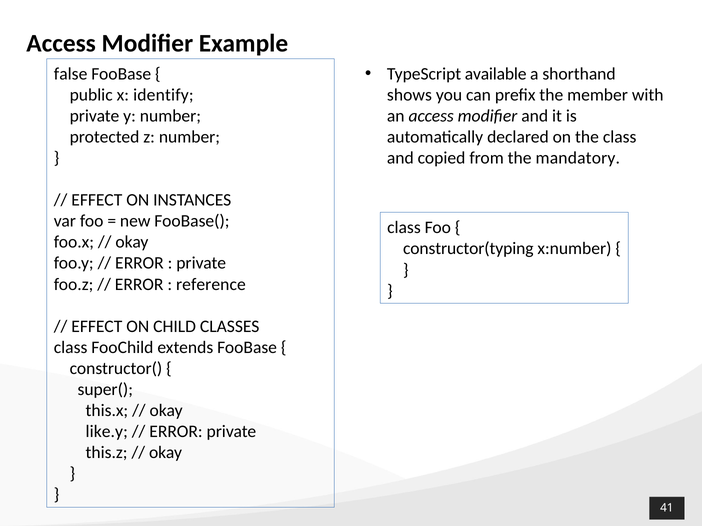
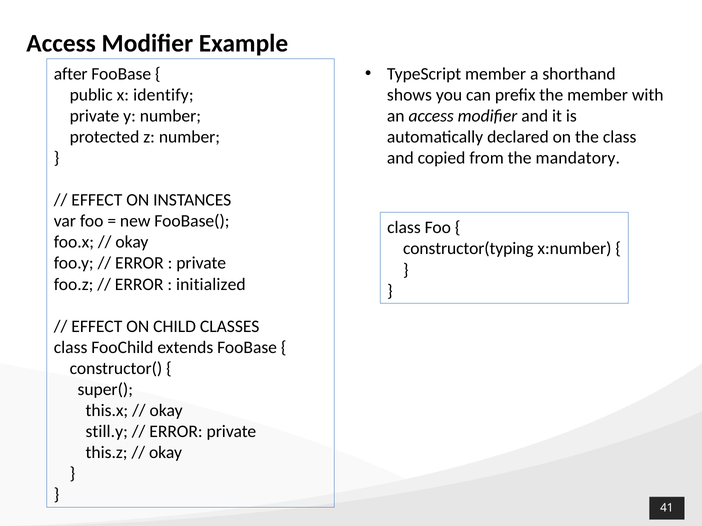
TypeScript available: available -> member (496, 74)
false: false -> after (71, 74)
reference: reference -> initialized (211, 284)
like.y: like.y -> still.y (107, 432)
